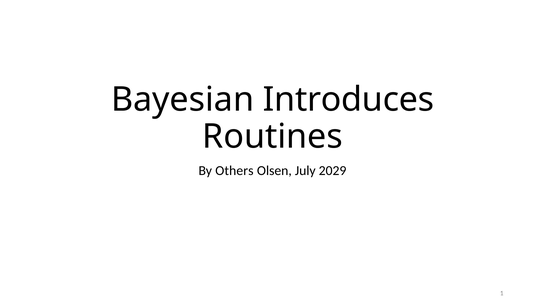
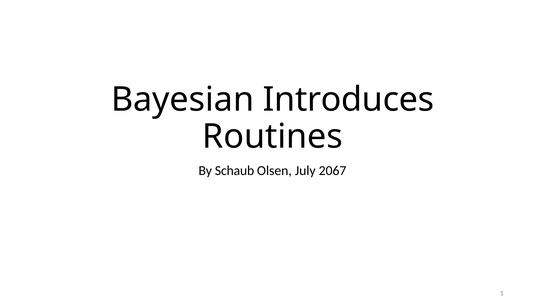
Others: Others -> Schaub (235, 170)
2029: 2029 -> 2067 (333, 170)
